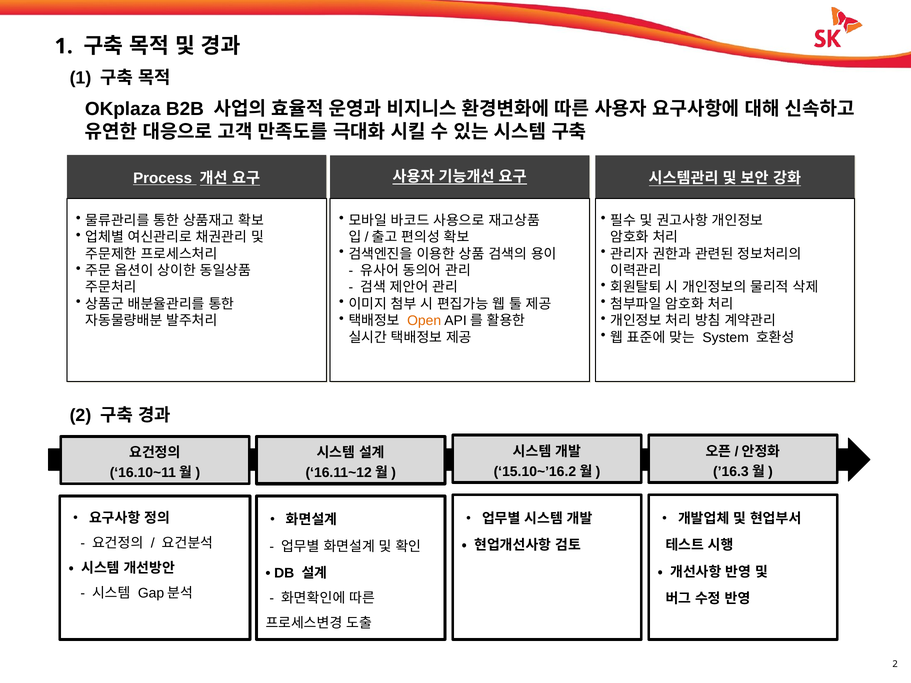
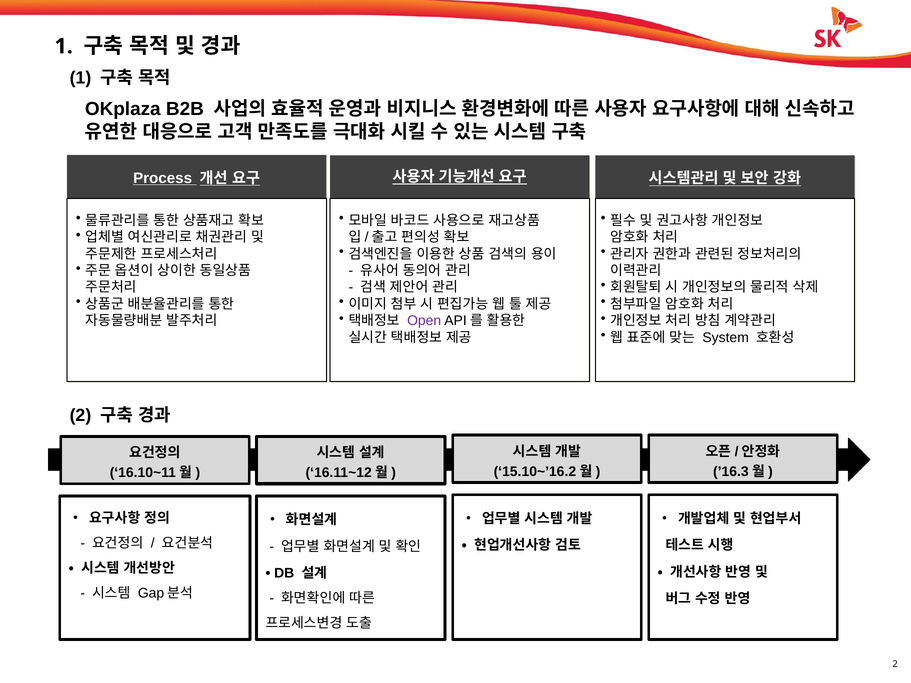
Open colour: orange -> purple (424, 321)
